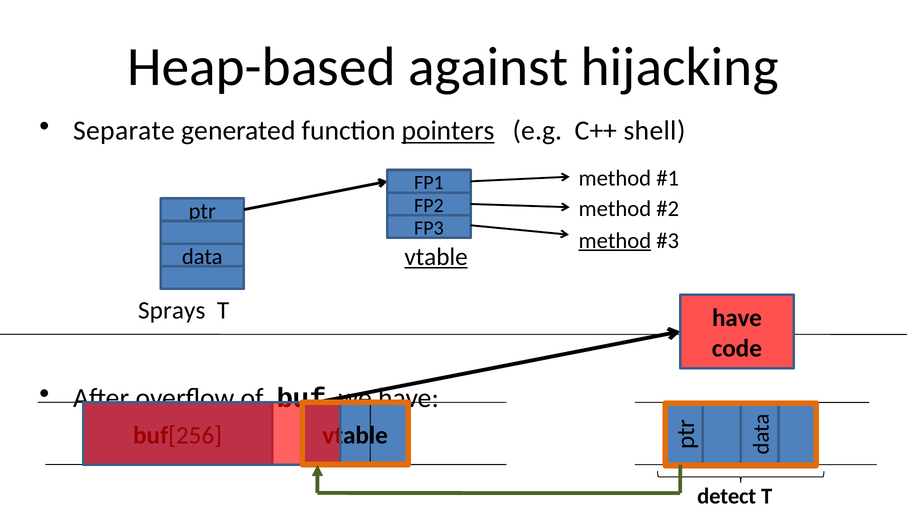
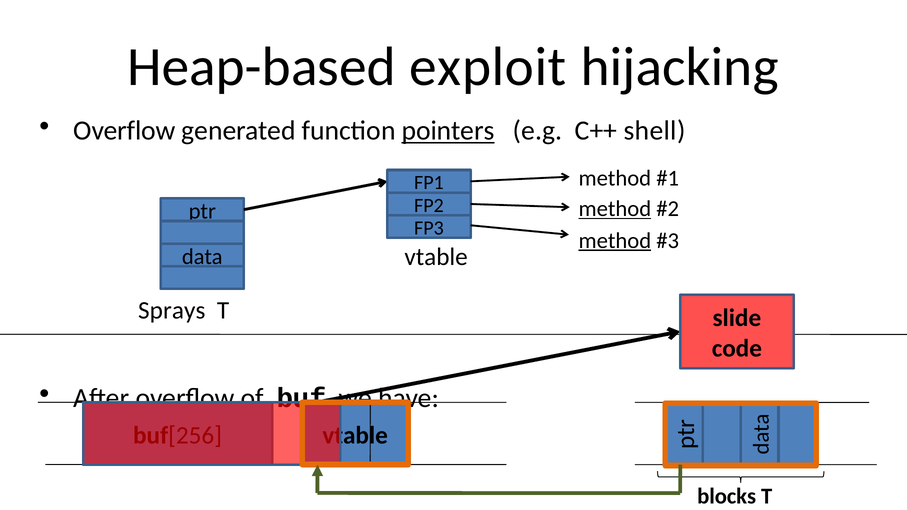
against: against -> exploit (488, 67)
Separate: Separate -> Overflow (124, 131)
method underline: none -> present (615, 209)
vtable underline: present -> none (436, 257)
have: have -> slide (737, 318)
detect: detect -> blocks (727, 497)
